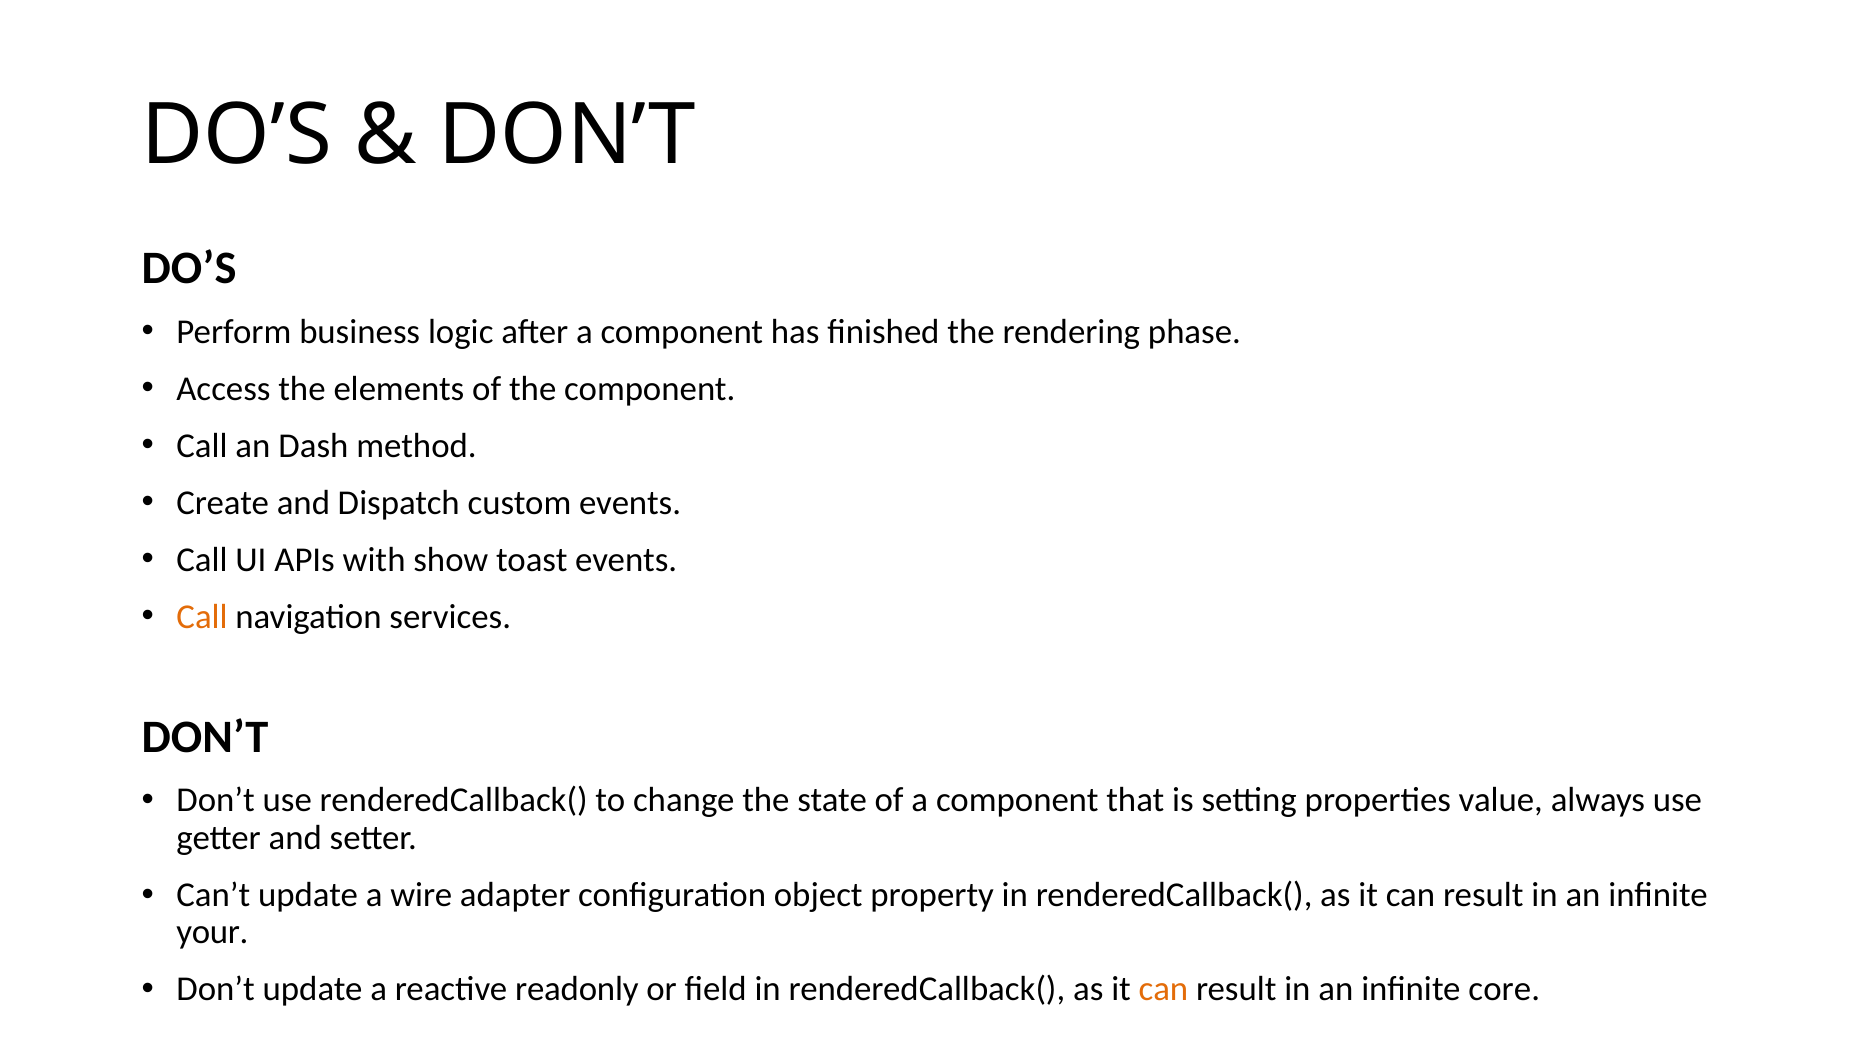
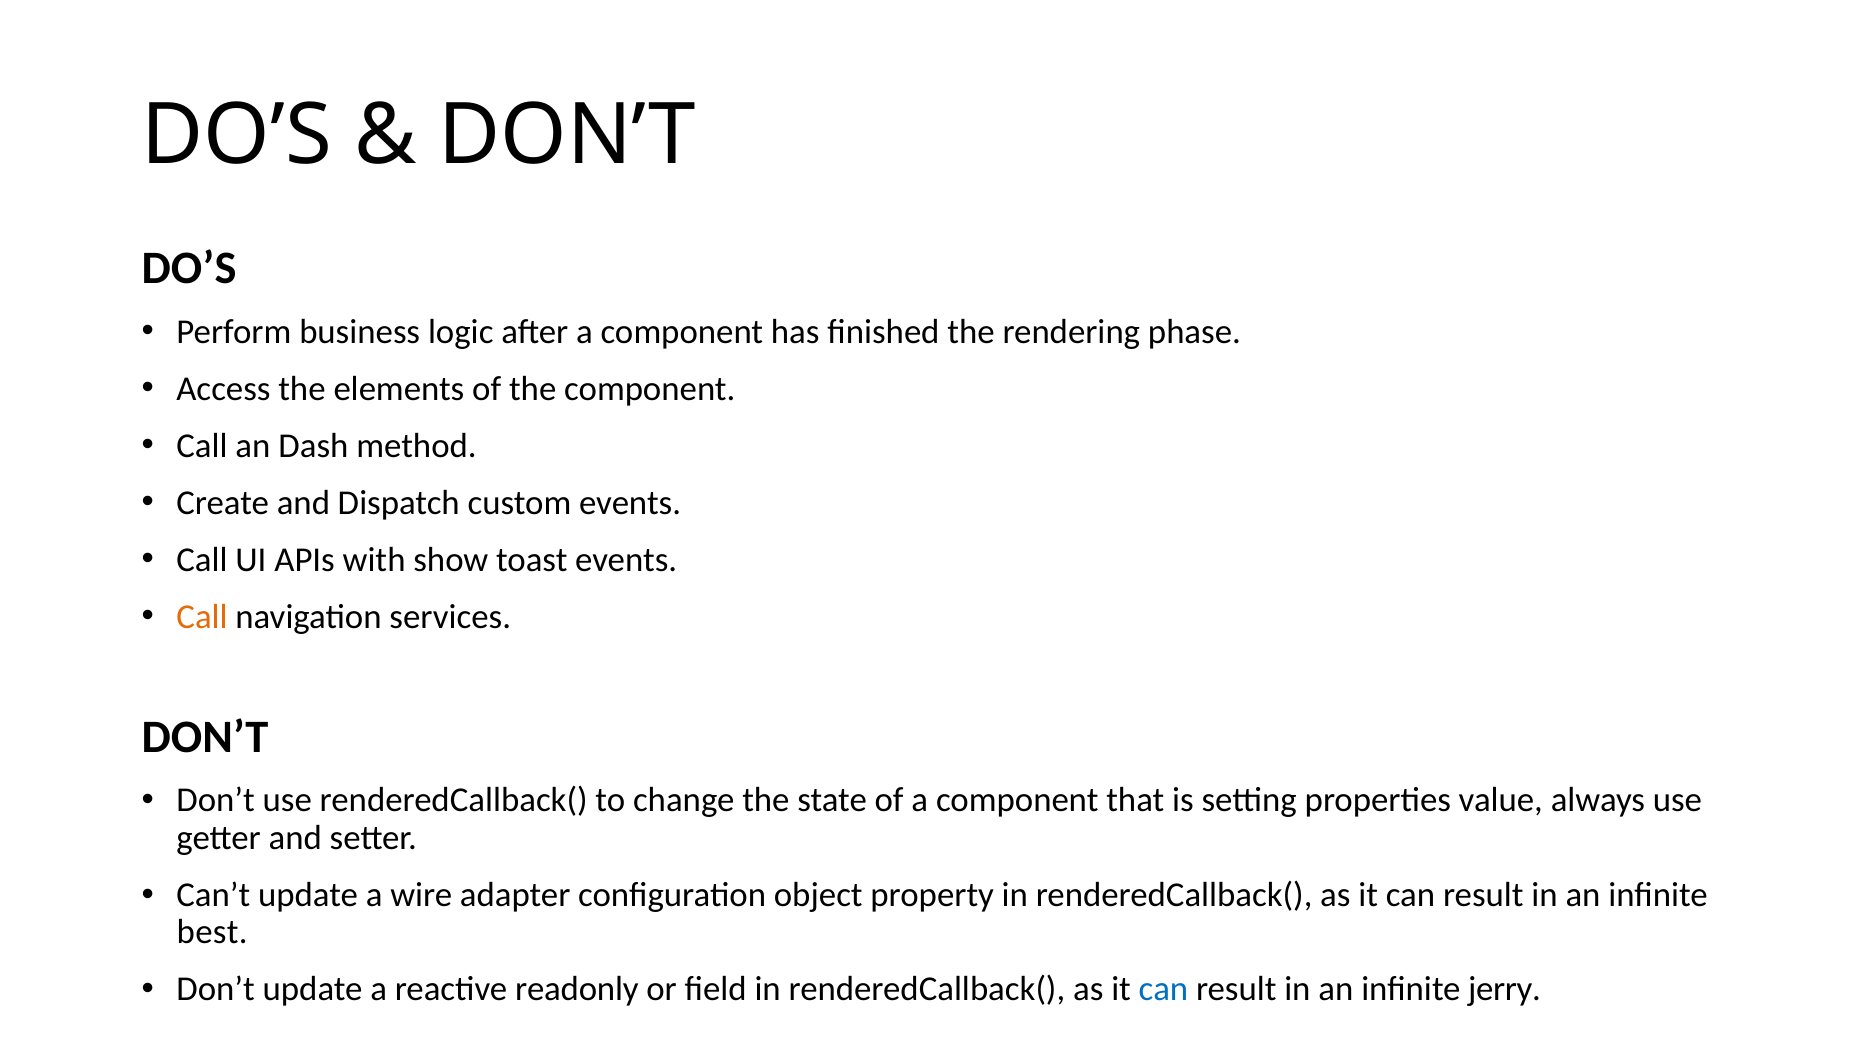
your: your -> best (212, 933)
can colour: orange -> blue (1163, 990)
core: core -> jerry (1505, 990)
